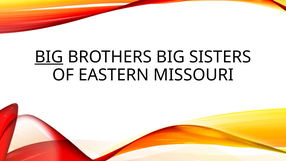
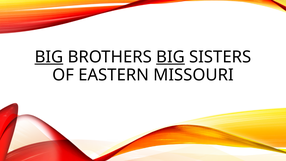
BIG underline: none -> present (170, 57)
